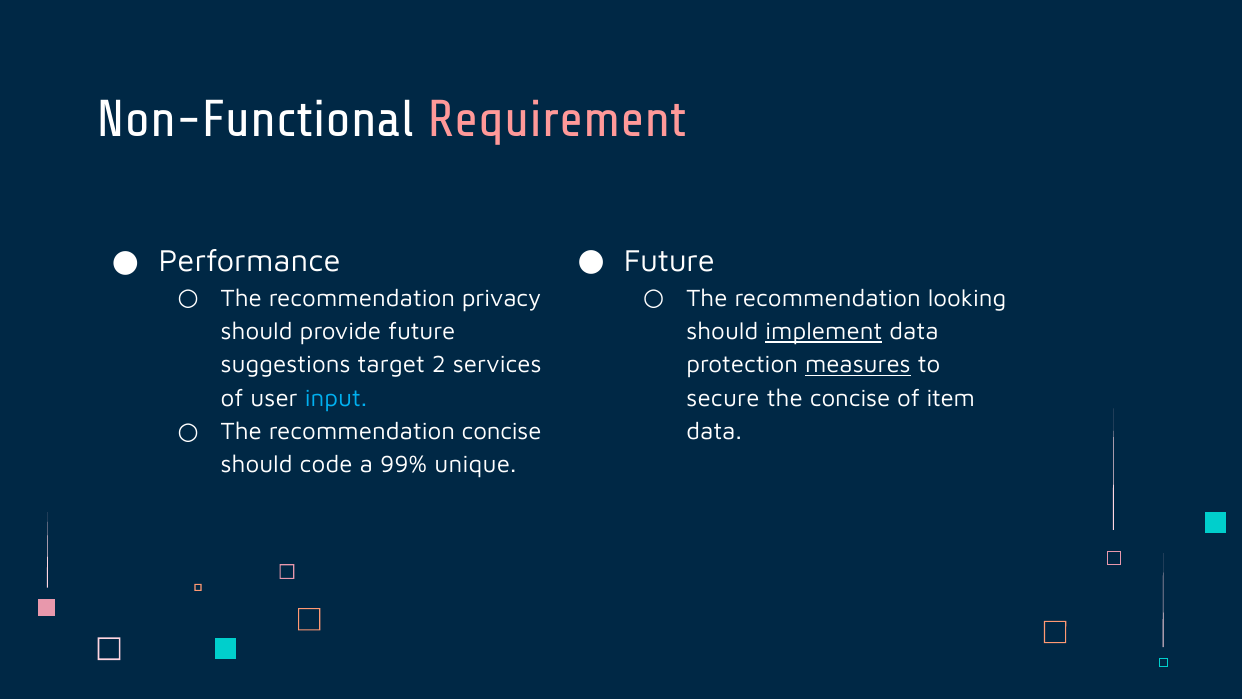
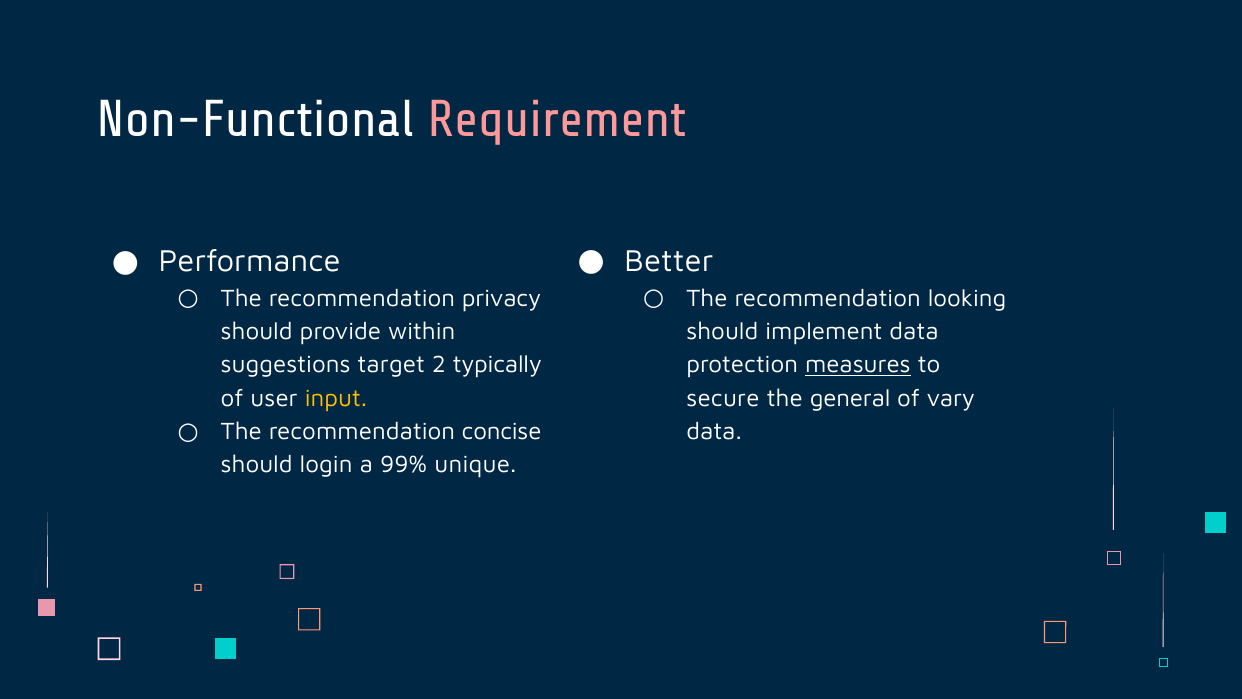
Future: Future -> Better (669, 261)
implement underline: present -> none (824, 331)
provide future: future -> within (422, 332)
services: services -> typically (497, 365)
the concise: concise -> general (850, 398)
item: item -> vary (951, 398)
input colour: light blue -> yellow (336, 398)
code: code -> login (326, 465)
